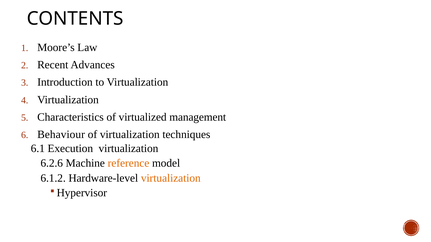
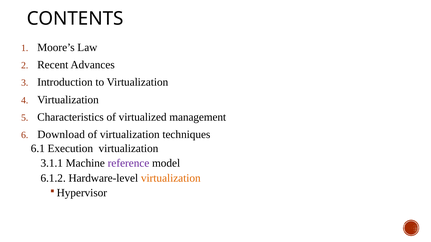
Behaviour: Behaviour -> Download (61, 135)
6.2.6: 6.2.6 -> 3.1.1 (52, 164)
reference colour: orange -> purple (128, 164)
